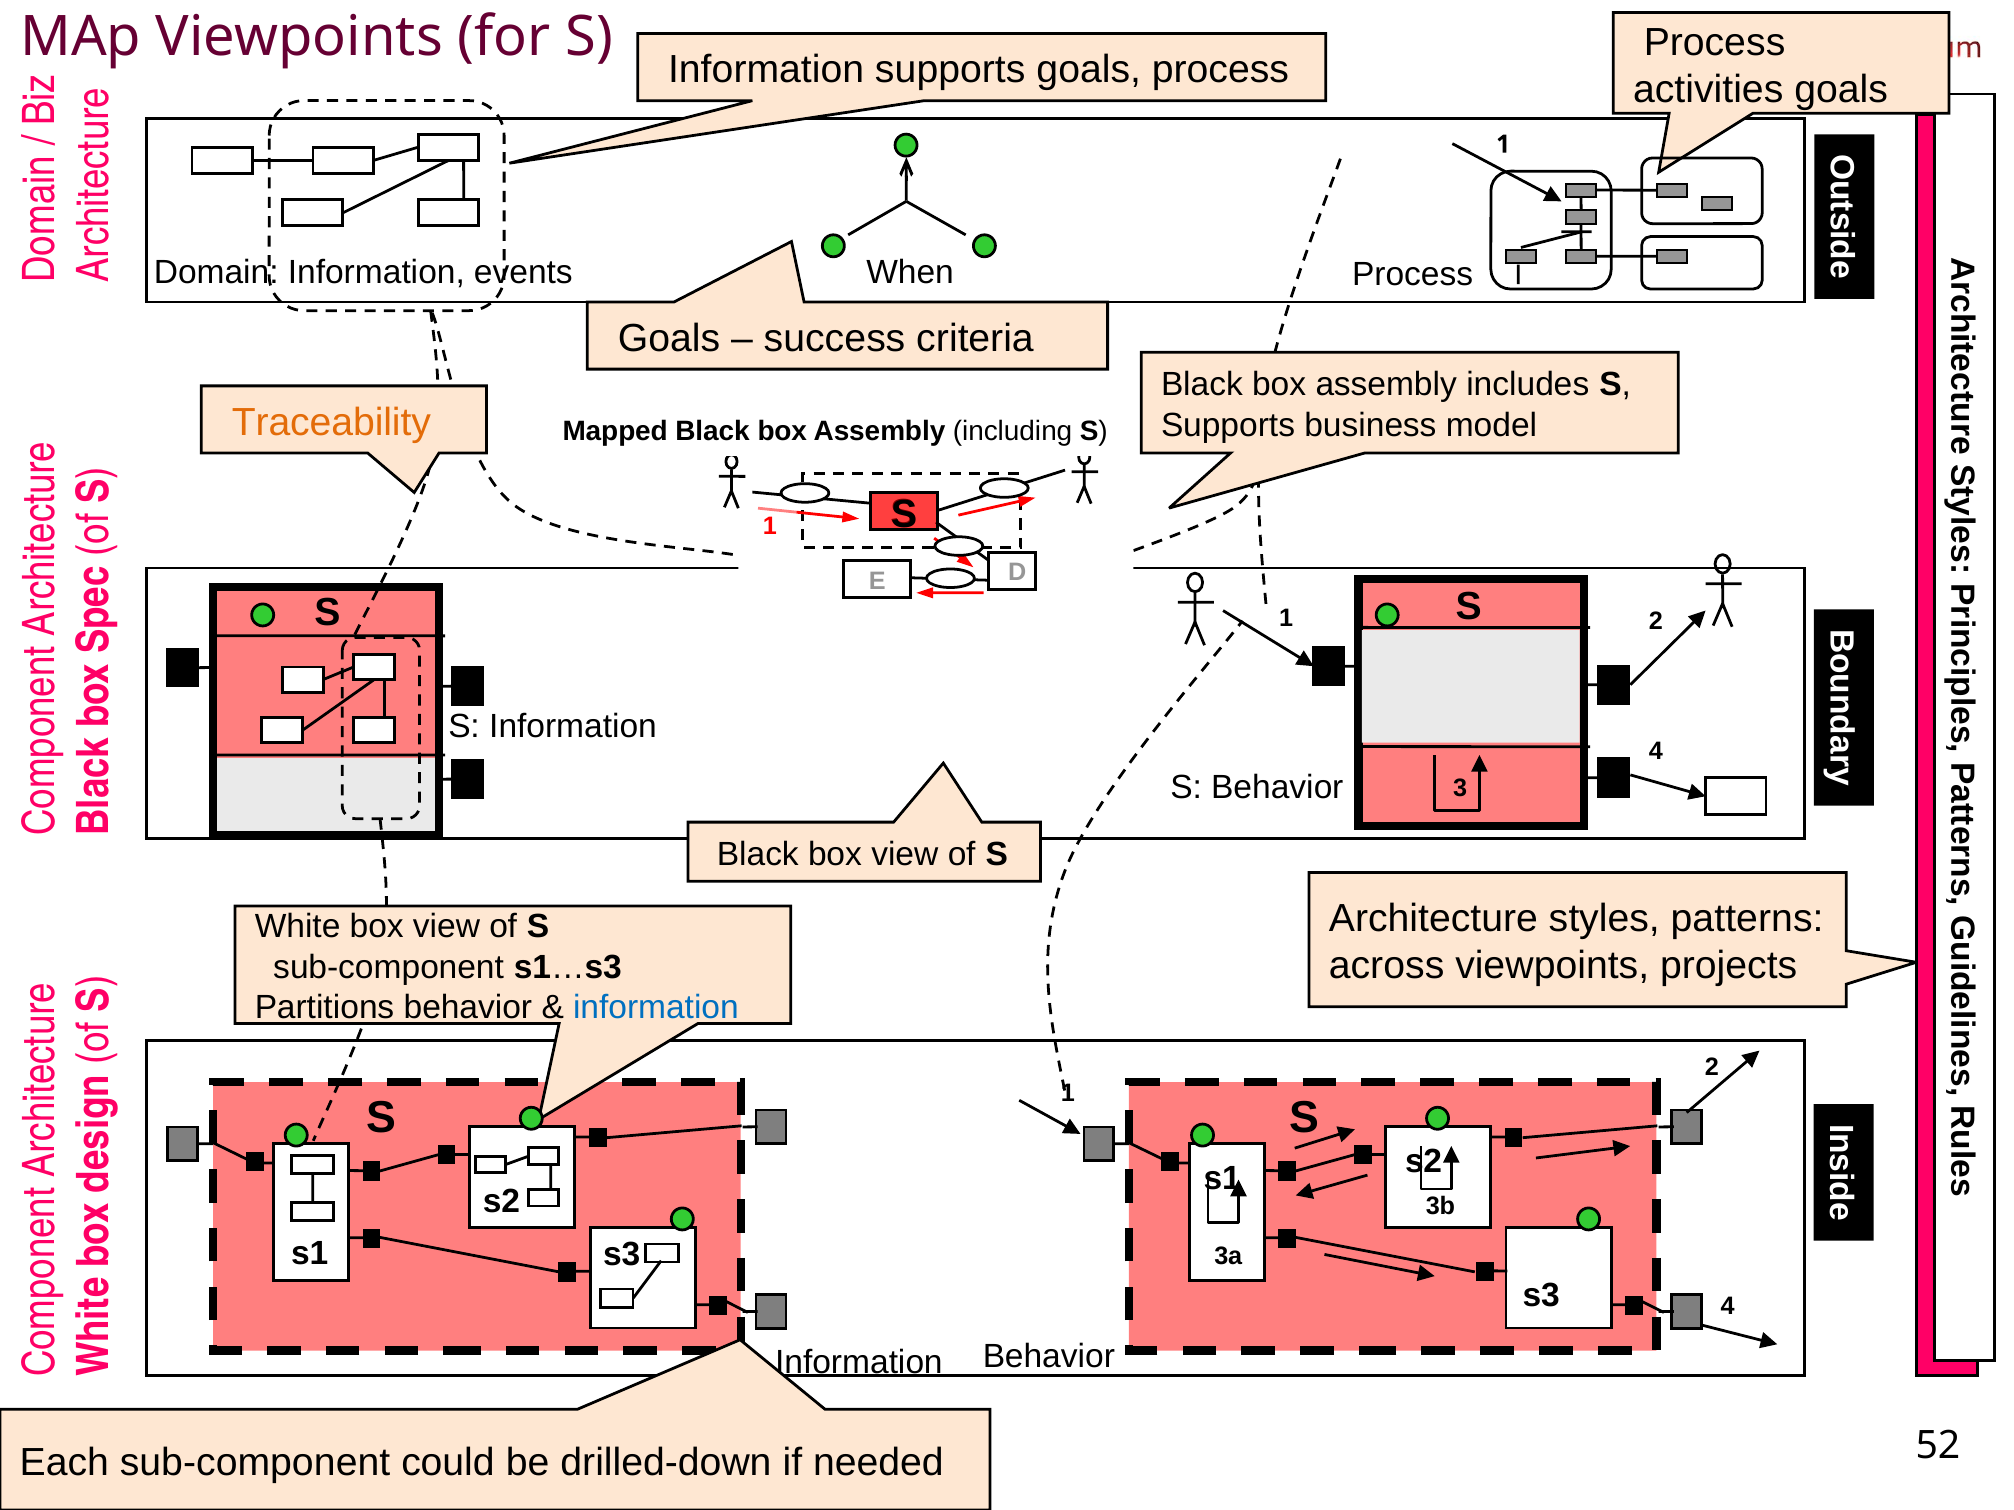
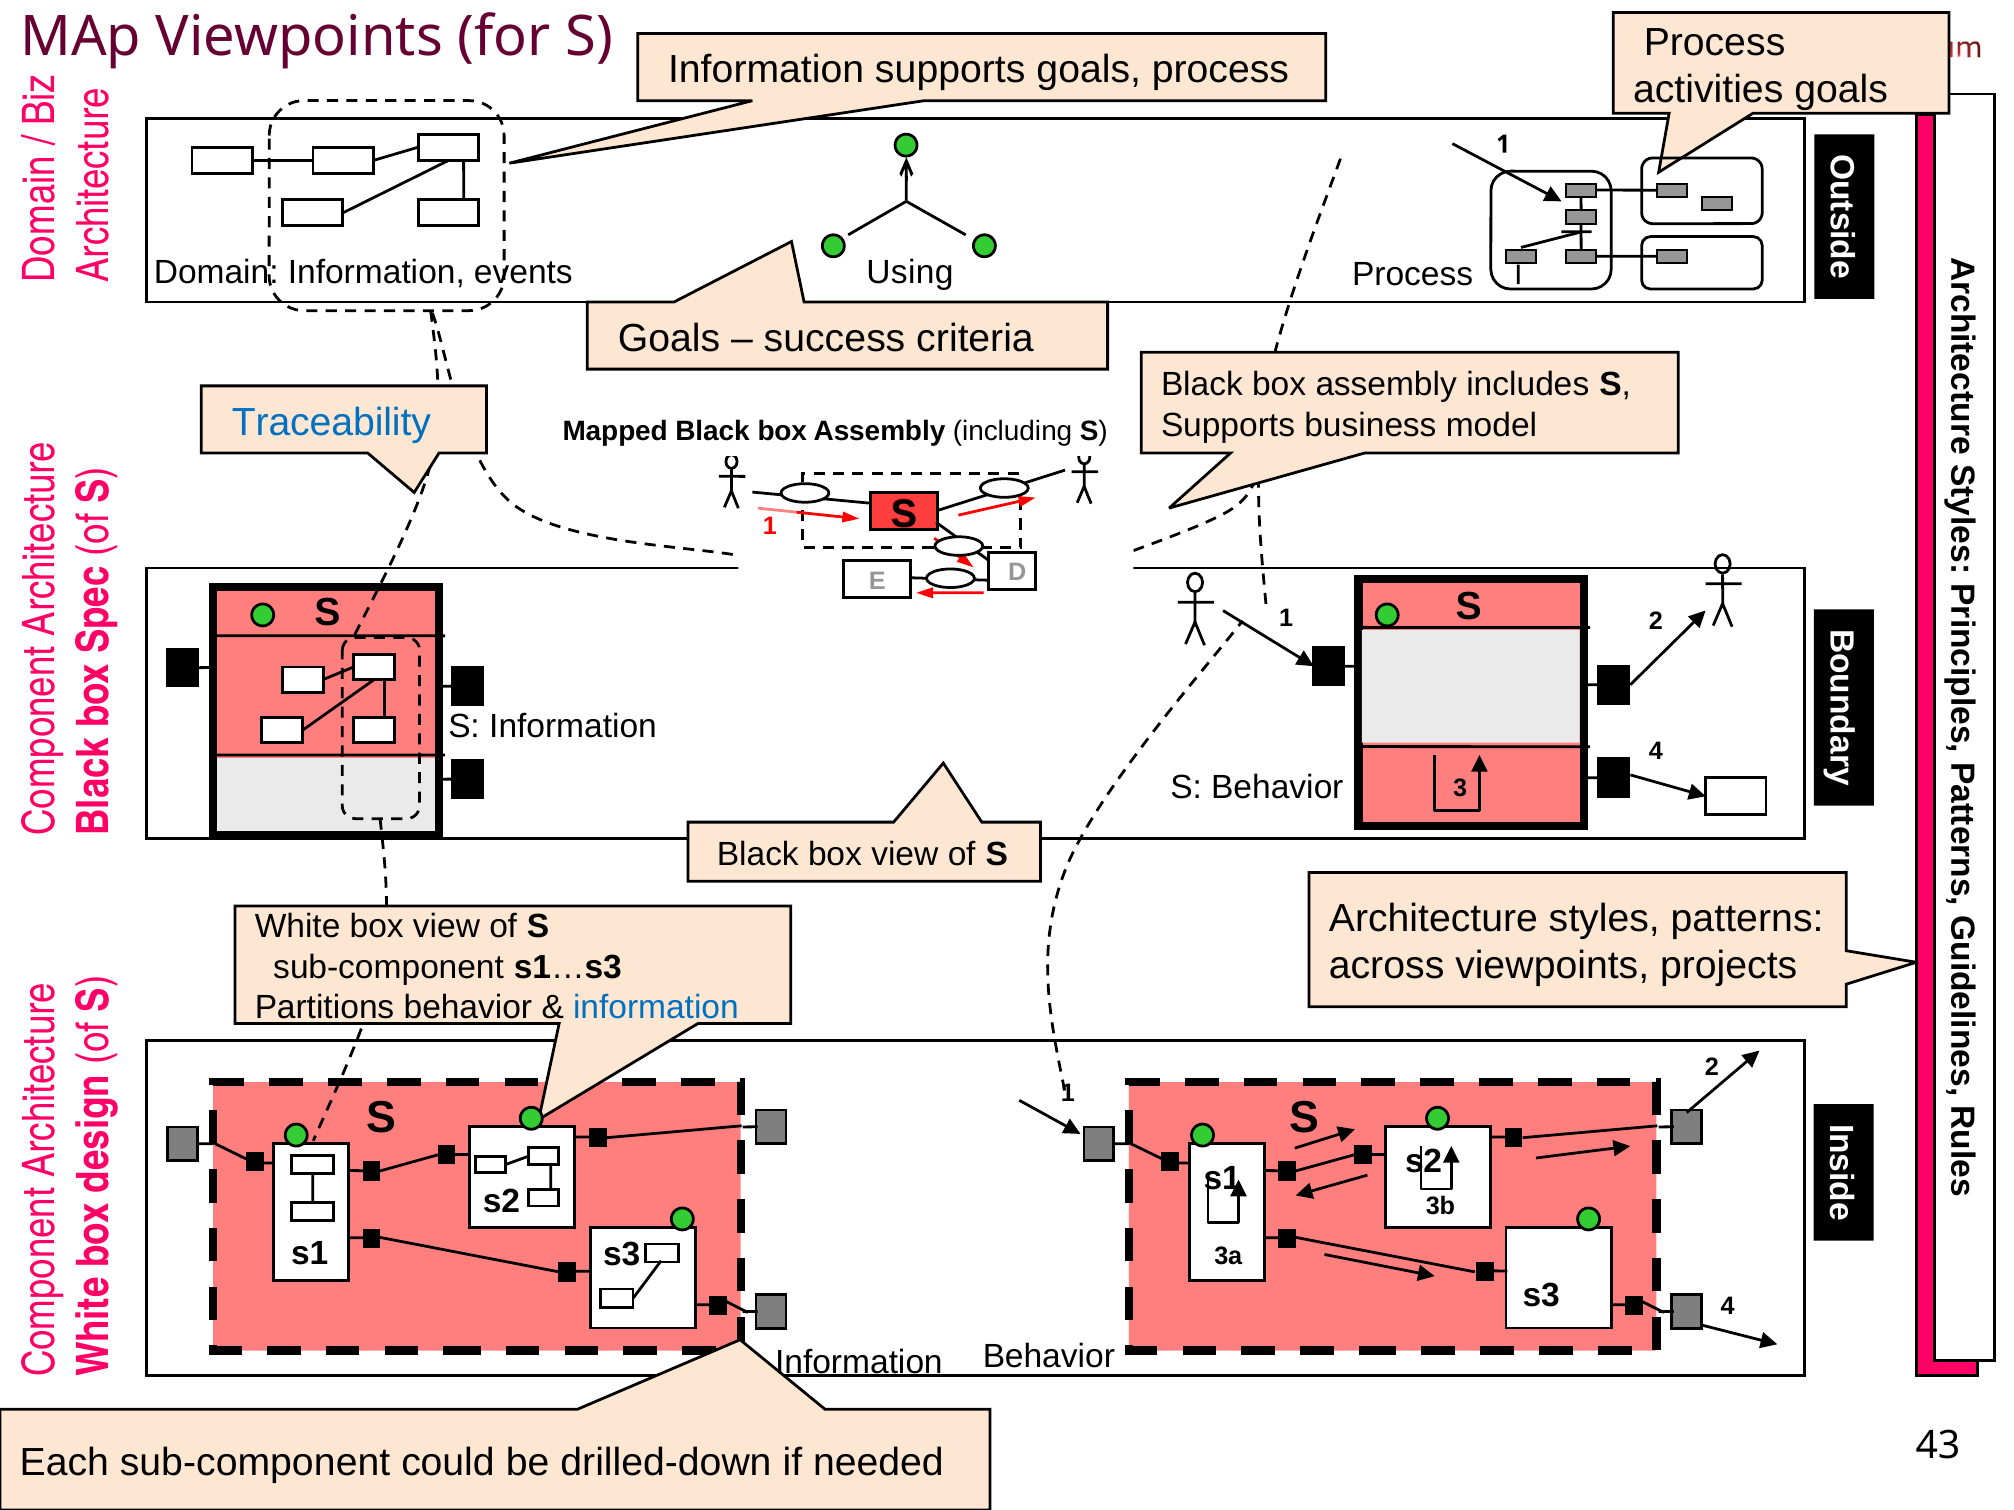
When: When -> Using (910, 273)
Traceability colour: orange -> blue (331, 422)
52: 52 -> 43 (1938, 1446)
